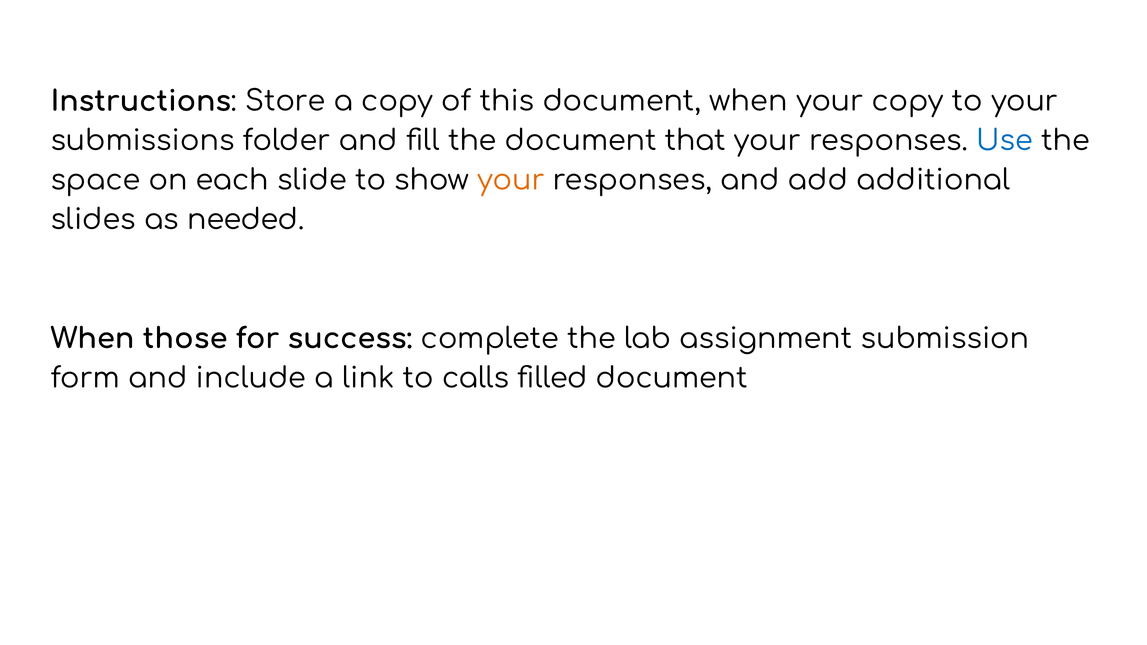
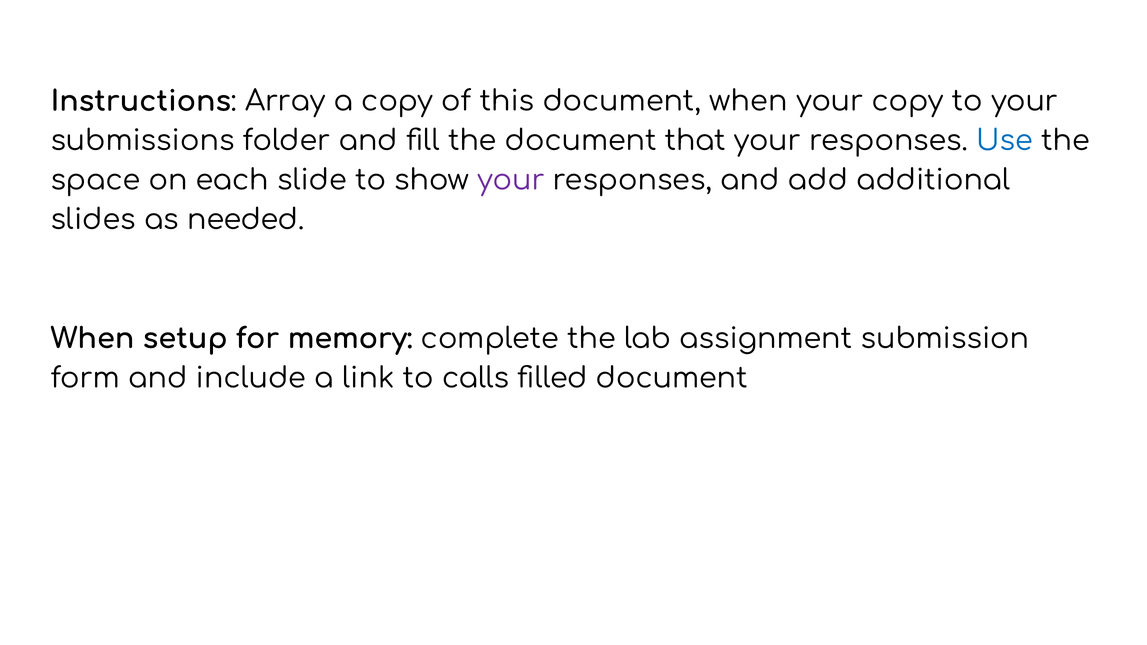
Store: Store -> Array (285, 101)
your colour: orange -> purple (511, 181)
those: those -> setup (185, 339)
success: success -> memory (350, 339)
